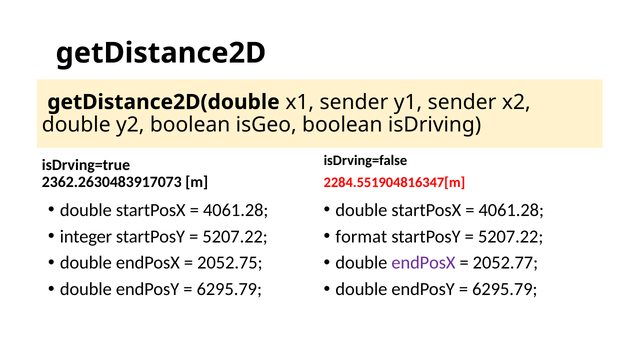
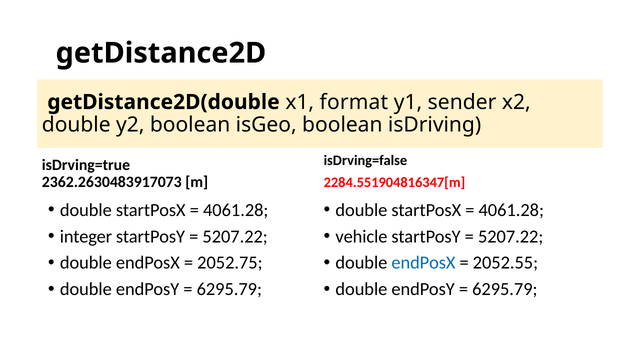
x1 sender: sender -> format (354, 102)
format: format -> vehicle (361, 236)
endPosX colour: purple -> blue (423, 262)
2052.77: 2052.77 -> 2052.55 (505, 262)
